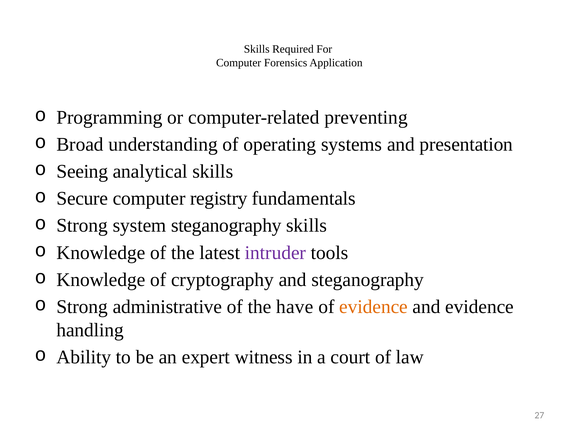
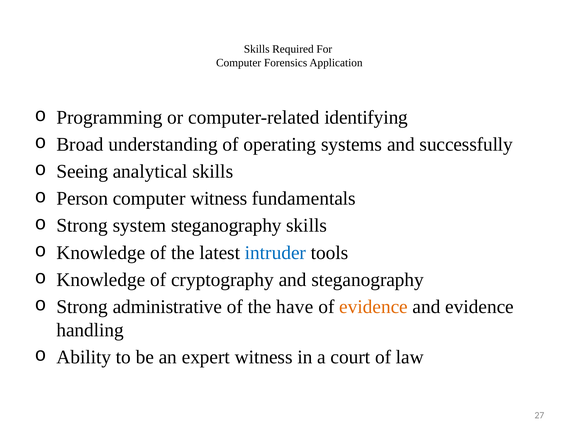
preventing: preventing -> identifying (366, 117)
presentation: presentation -> successfully (466, 144)
Secure: Secure -> Person (82, 198)
computer registry: registry -> witness (219, 198)
intruder colour: purple -> blue (275, 252)
